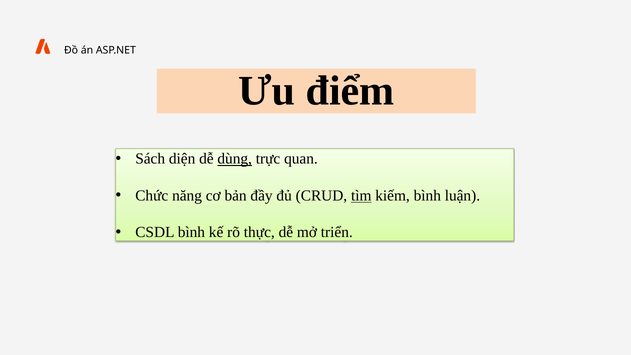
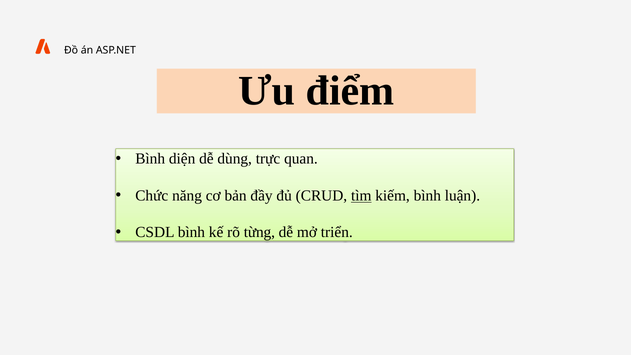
Sách: Sách -> Bình (150, 159)
dùng underline: present -> none (235, 159)
thực: thực -> từng (259, 232)
